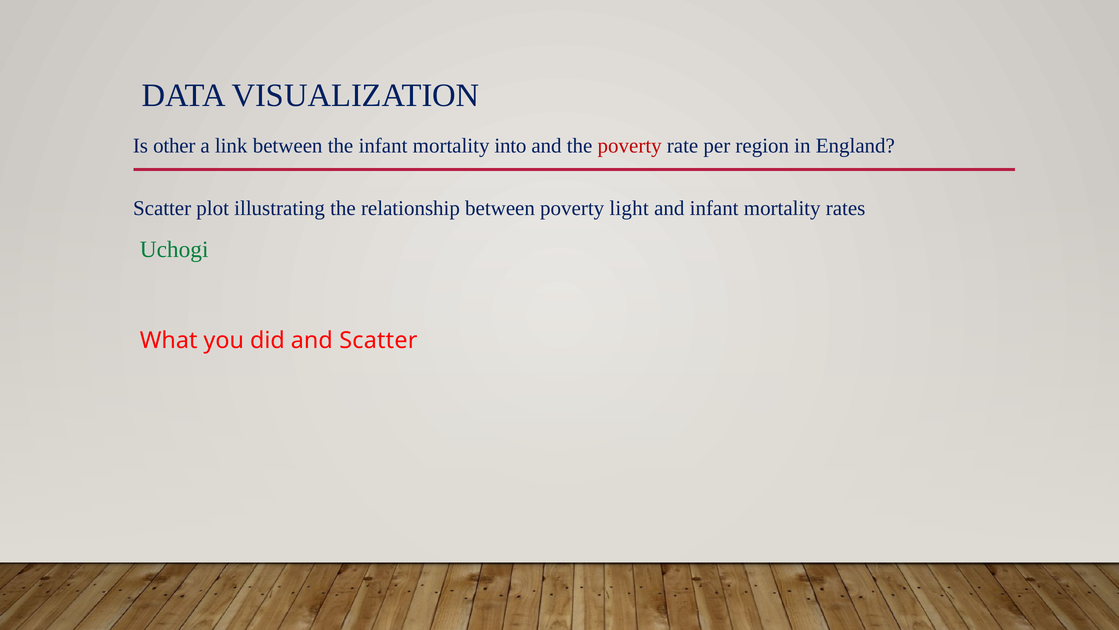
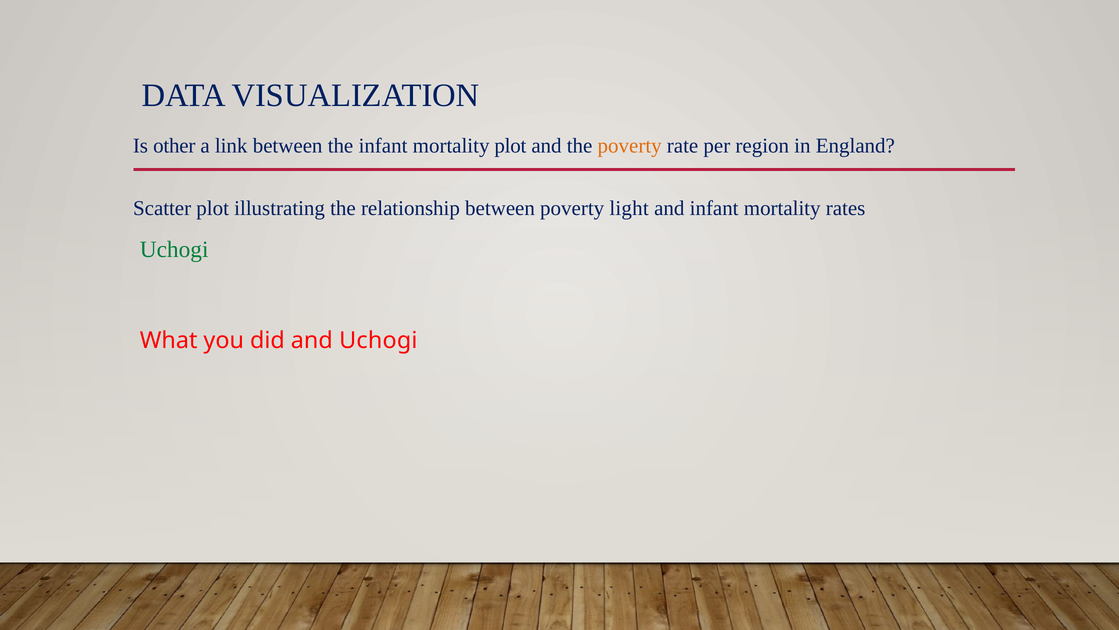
mortality into: into -> plot (510, 146)
poverty colour: red -> orange (630, 146)
and Scatter: Scatter -> Uchogi (378, 340)
